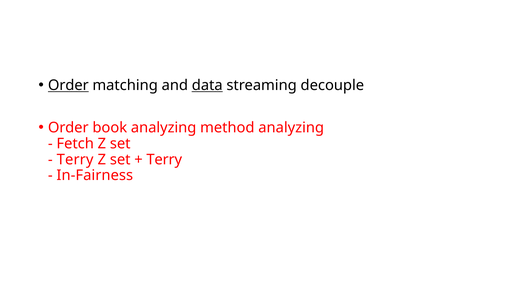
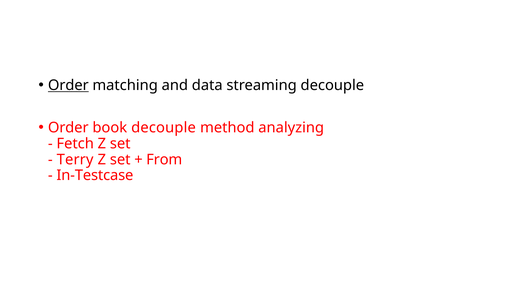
data underline: present -> none (207, 85)
book analyzing: analyzing -> decouple (164, 128)
Terry: Terry -> From (164, 160)
In-Fairness: In-Fairness -> In-Testcase (95, 175)
